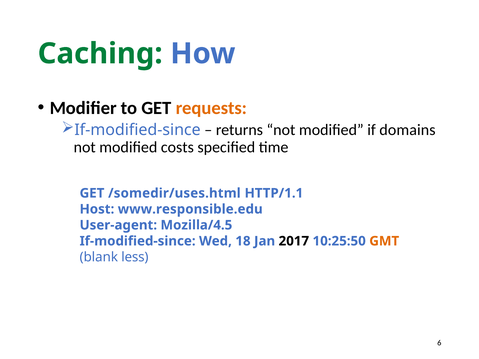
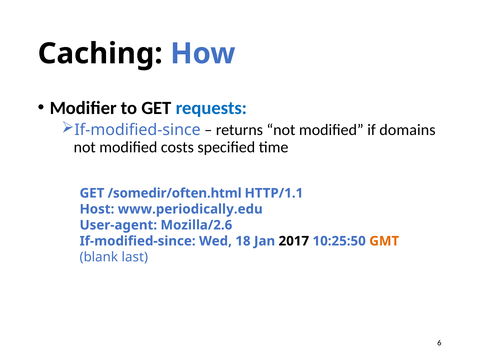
Caching colour: green -> black (100, 54)
requests colour: orange -> blue (211, 108)
/somedir/uses.html: /somedir/uses.html -> /somedir/often.html (175, 193)
www.responsible.edu: www.responsible.edu -> www.periodically.edu (190, 209)
Mozilla/4.5: Mozilla/4.5 -> Mozilla/2.6 (196, 225)
less: less -> last (135, 257)
